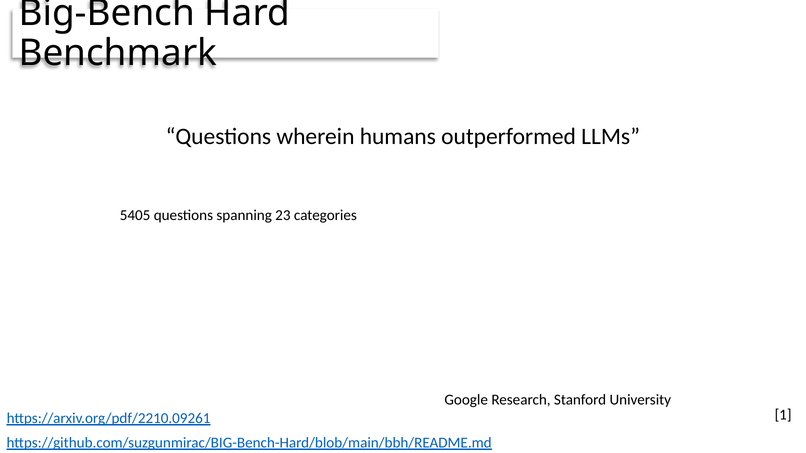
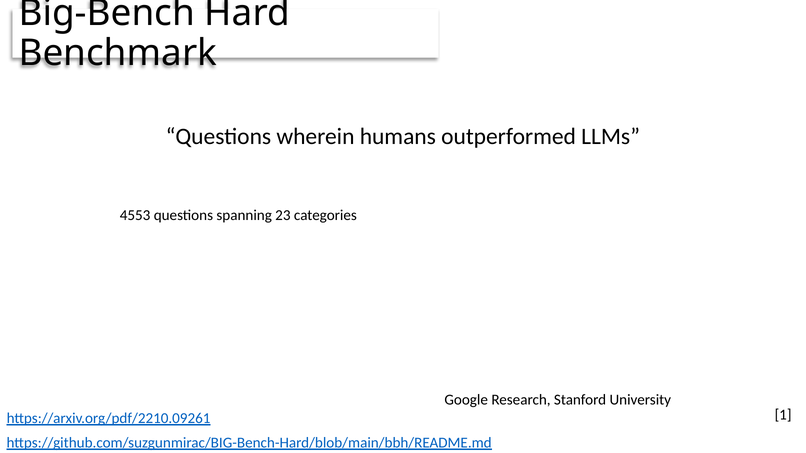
5405: 5405 -> 4553 (135, 215)
